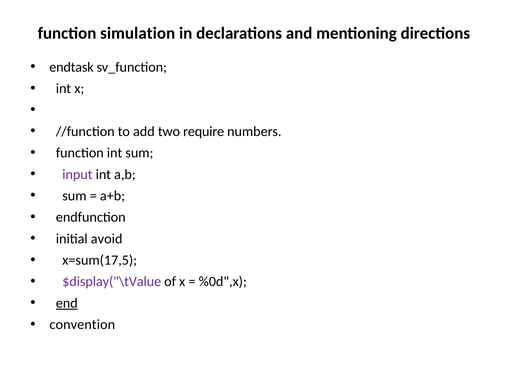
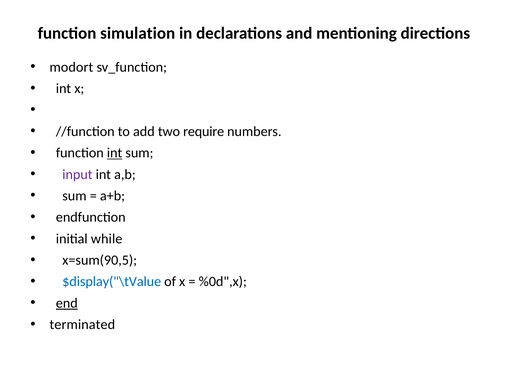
endtask: endtask -> modort (71, 67)
int underline: none -> present (115, 153)
avoid: avoid -> while (107, 239)
x=sum(17,5: x=sum(17,5 -> x=sum(90,5 (100, 260)
$display("\tValue colour: purple -> blue (112, 282)
convention: convention -> terminated (82, 325)
